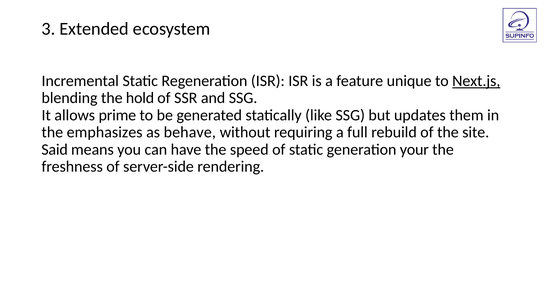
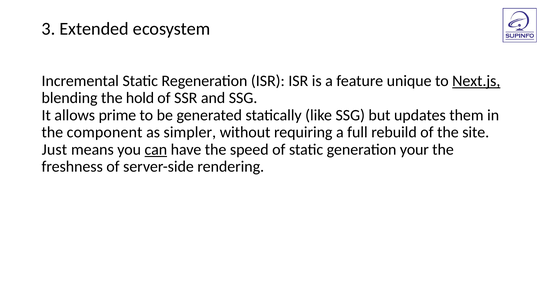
emphasizes: emphasizes -> component (105, 132)
behave: behave -> simpler (190, 132)
Said: Said -> Just (54, 149)
can underline: none -> present (156, 149)
